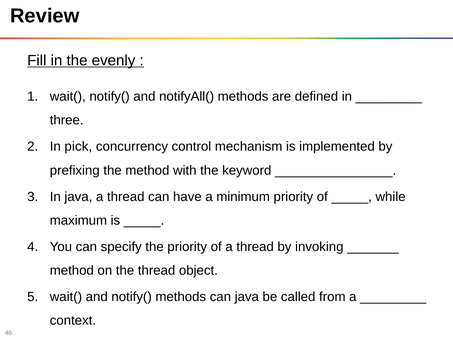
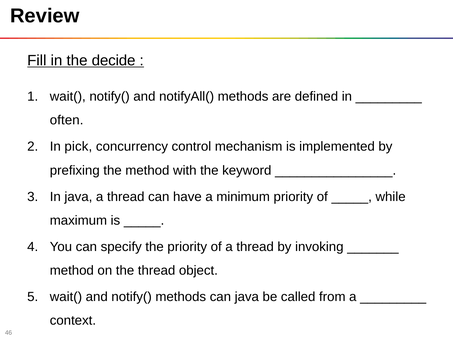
evenly: evenly -> decide (114, 61)
three: three -> often (67, 121)
